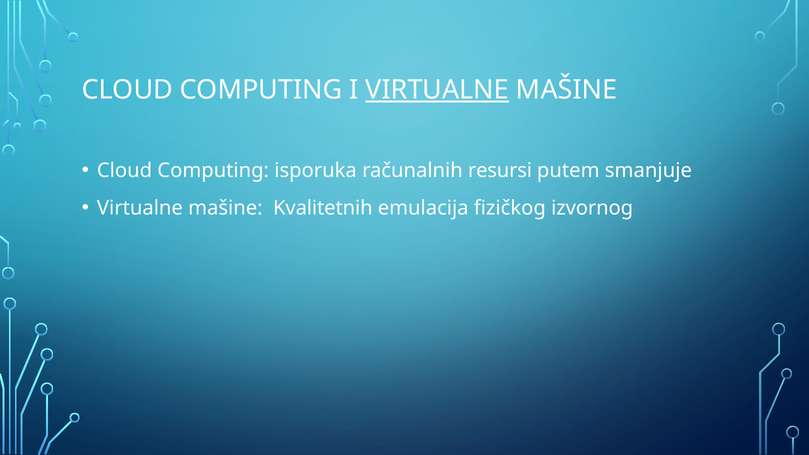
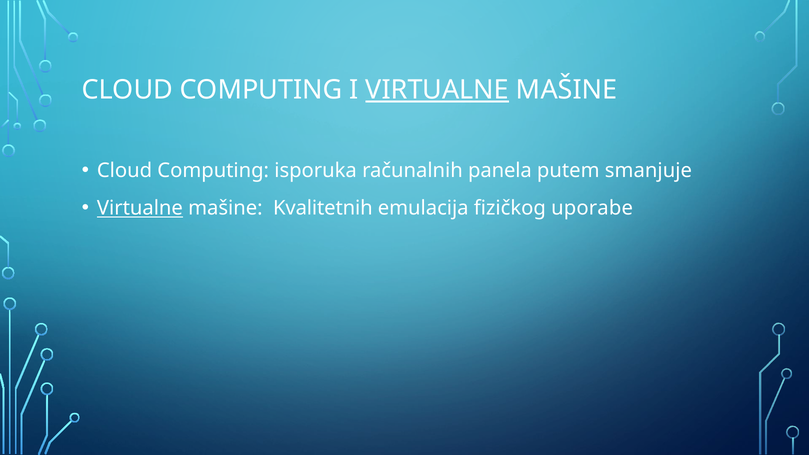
resursi: resursi -> panela (500, 171)
Virtualne underline: none -> present (140, 208)
izvornog: izvornog -> uporabe (592, 208)
